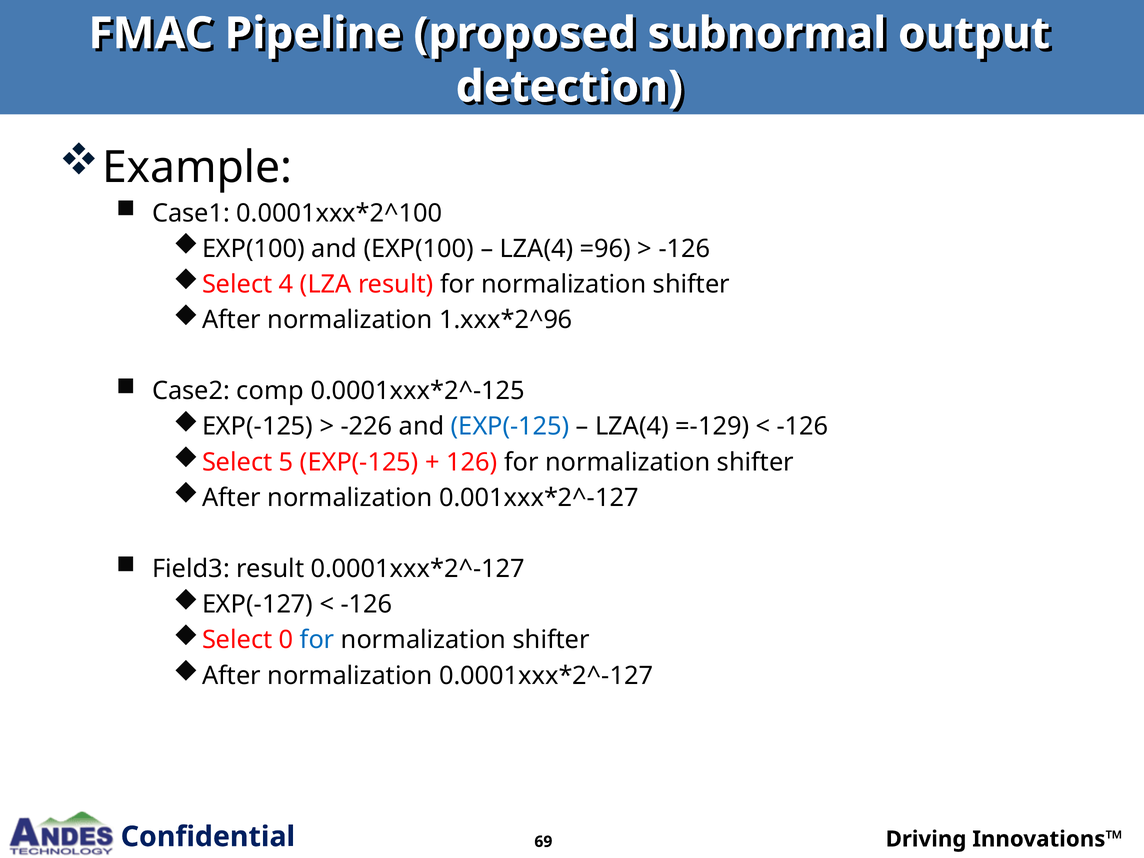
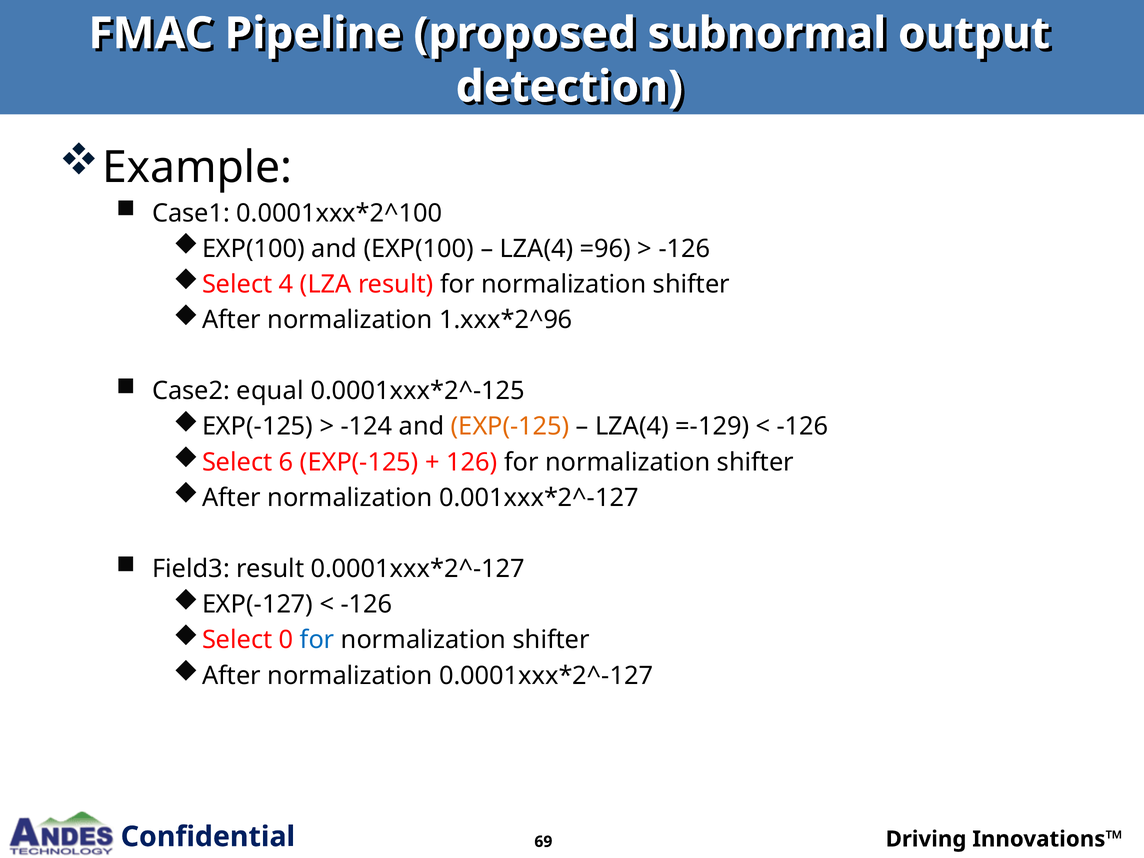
comp: comp -> equal (270, 391)
-226: -226 -> -124 (366, 427)
EXP(-125 colour: blue -> orange (510, 427)
5: 5 -> 6 (286, 462)
